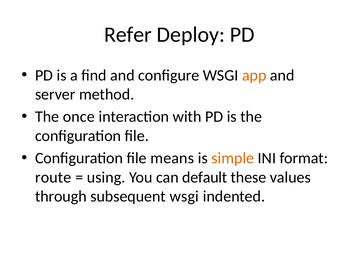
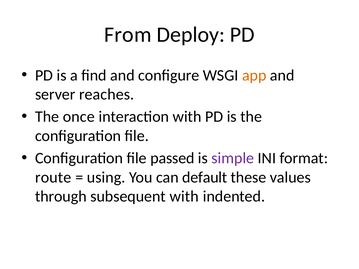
Refer: Refer -> From (128, 35)
method: method -> reaches (107, 94)
means: means -> passed (172, 158)
simple colour: orange -> purple (233, 158)
subsequent wsgi: wsgi -> with (184, 197)
